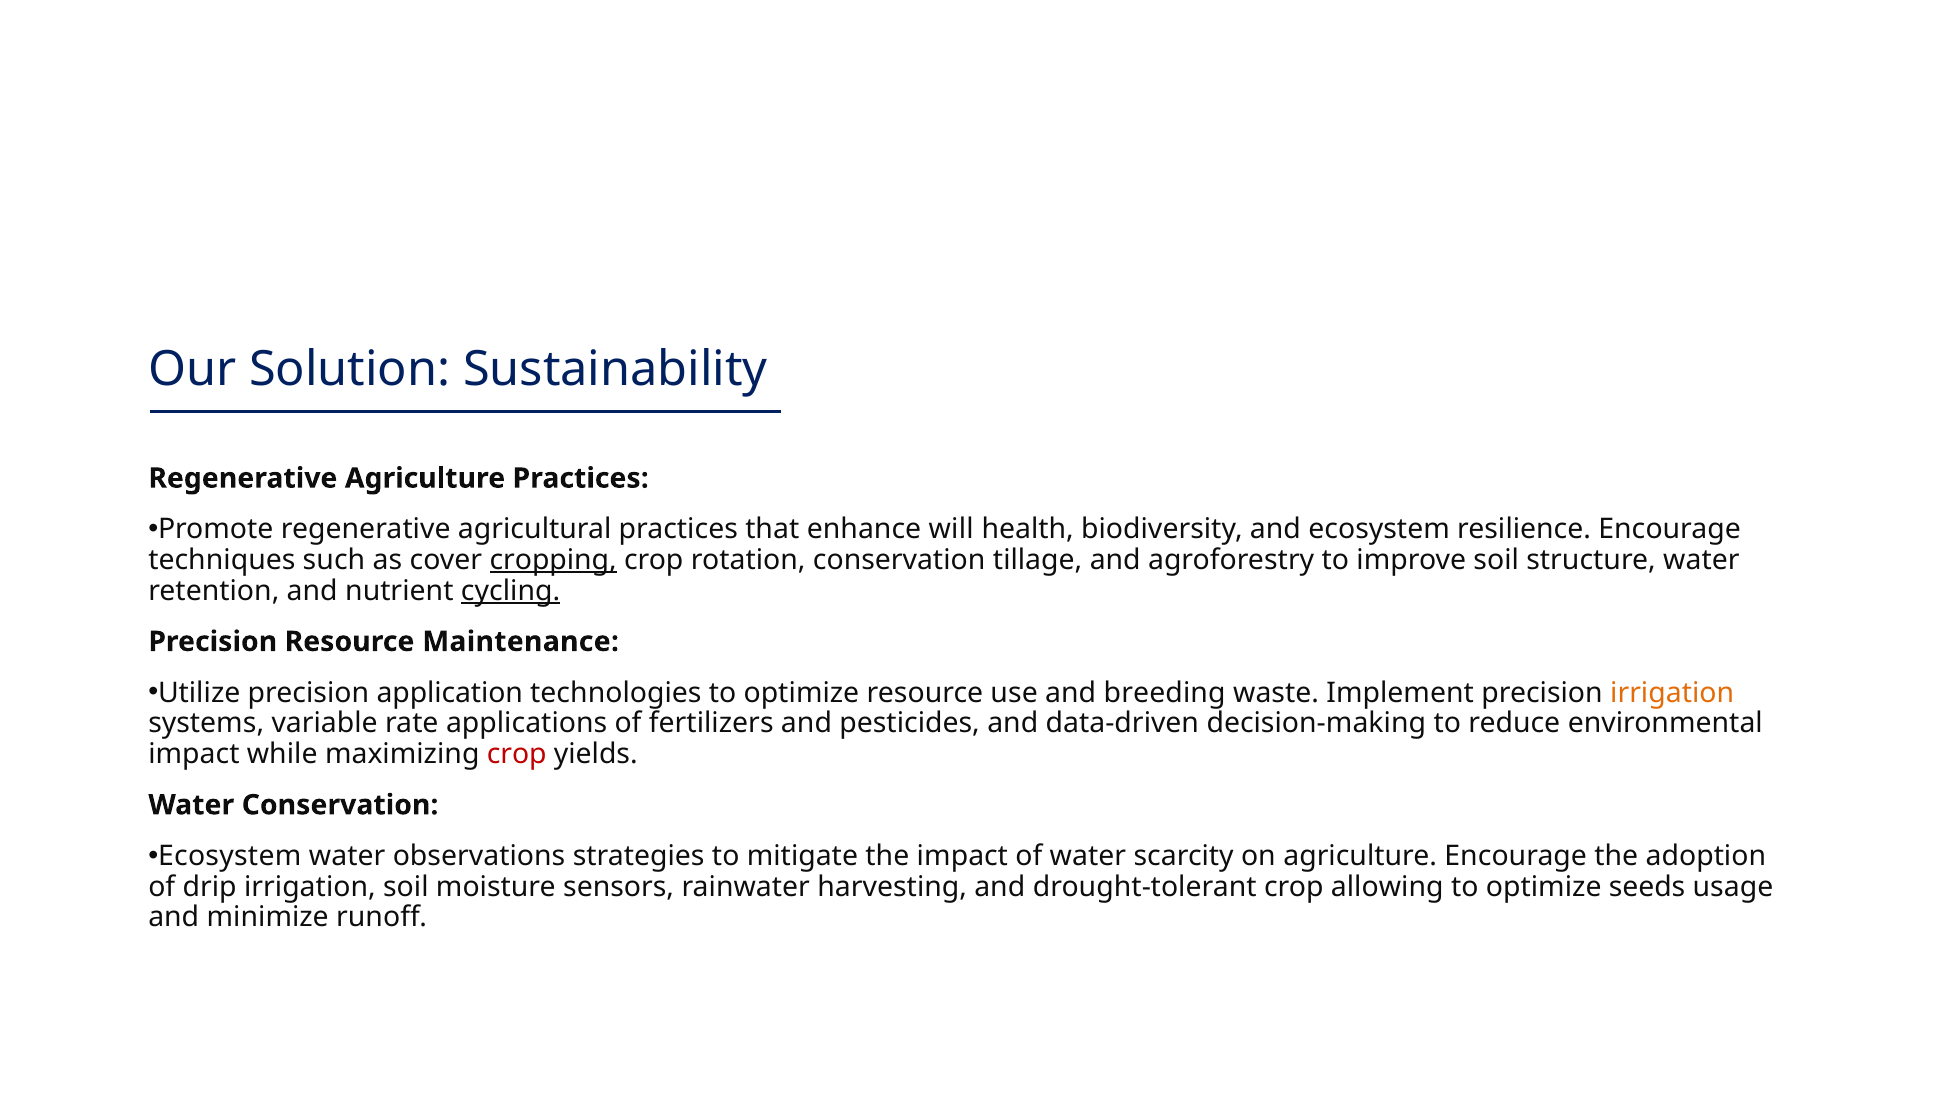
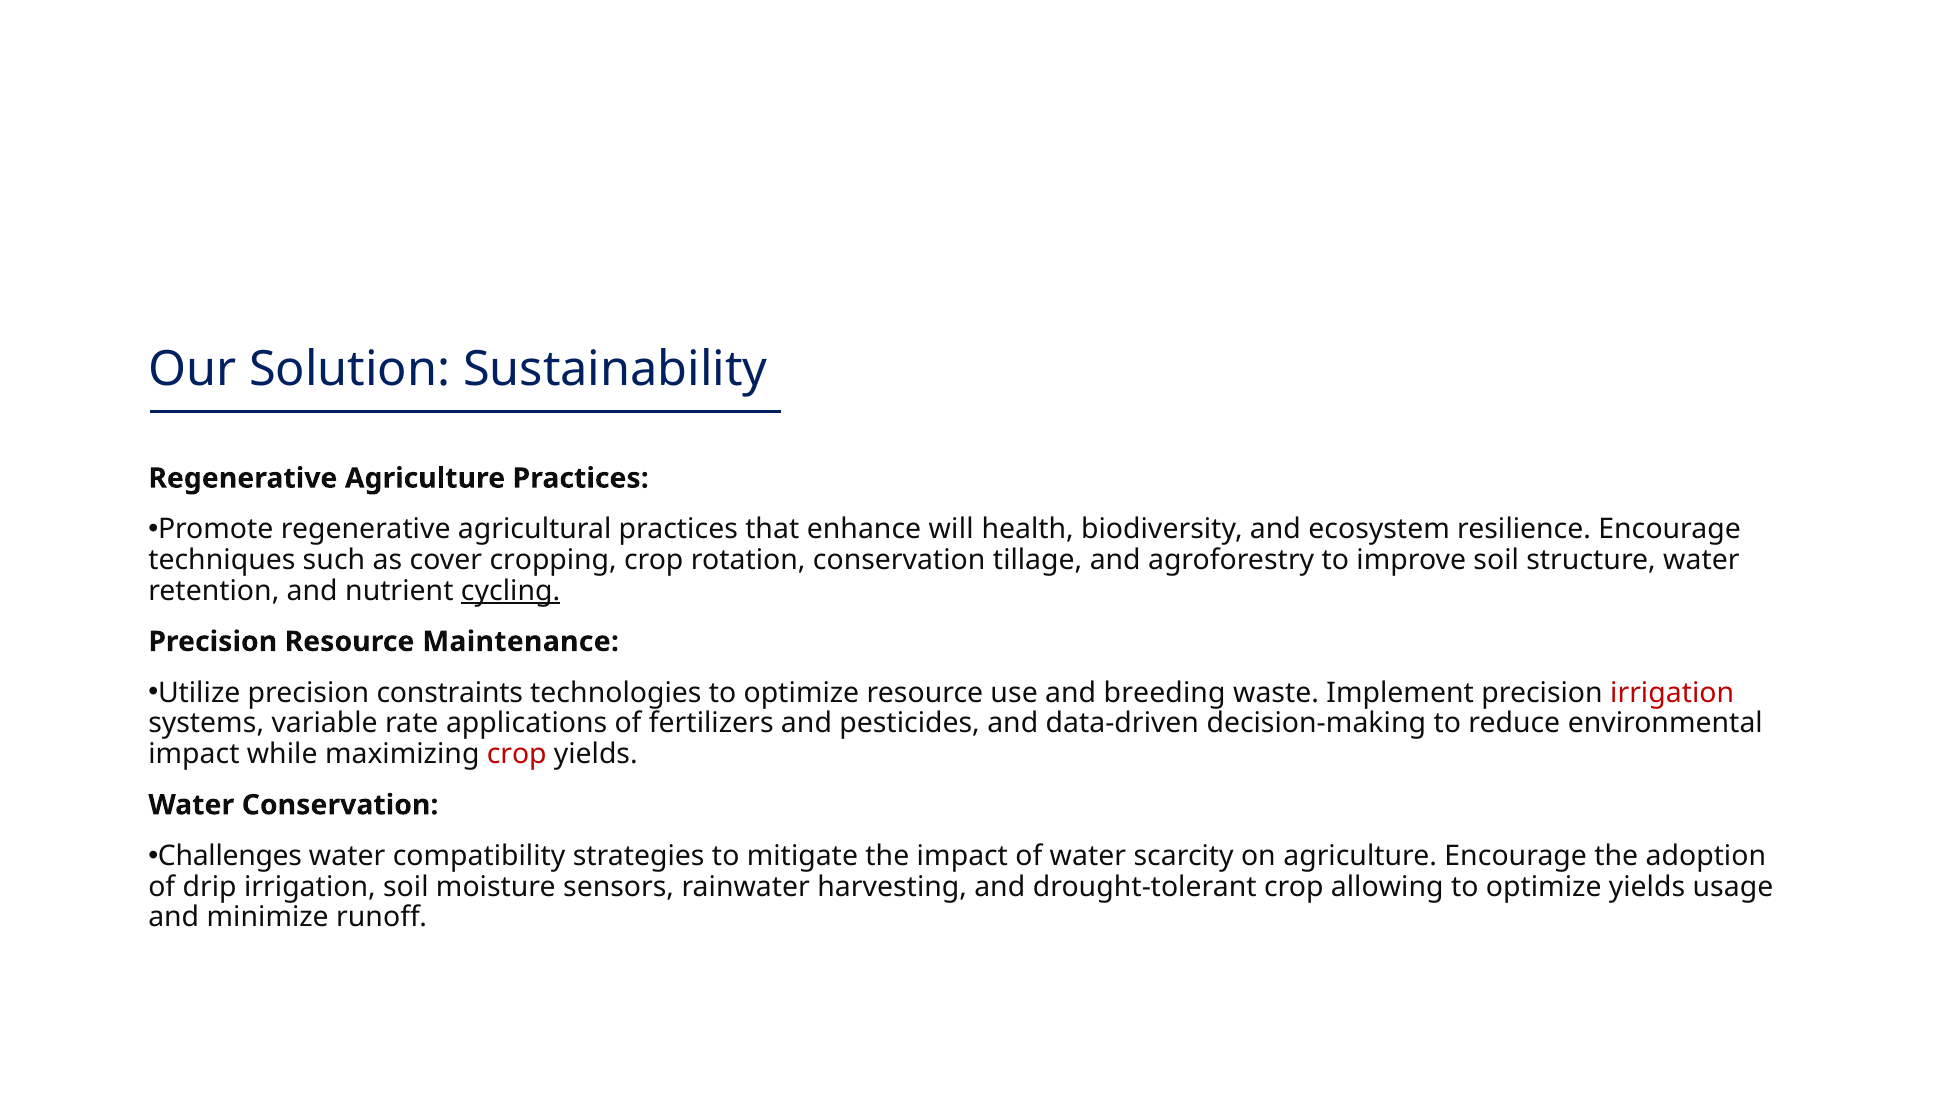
cropping underline: present -> none (553, 560)
application: application -> constraints (450, 692)
irrigation colour: orange -> red (1672, 692)
Ecosystem: Ecosystem -> Challenges (230, 856)
observations: observations -> compatibility (479, 856)
optimize seeds: seeds -> yields (1647, 886)
